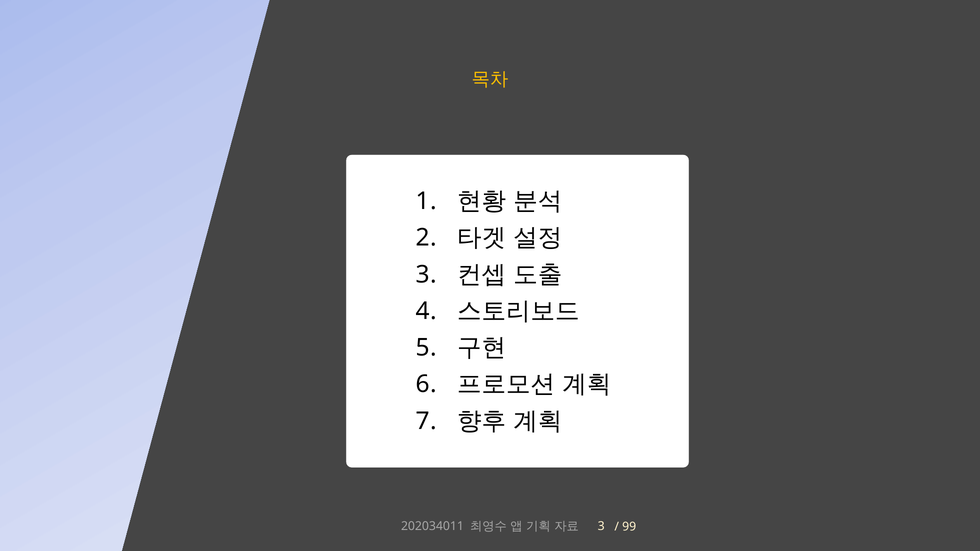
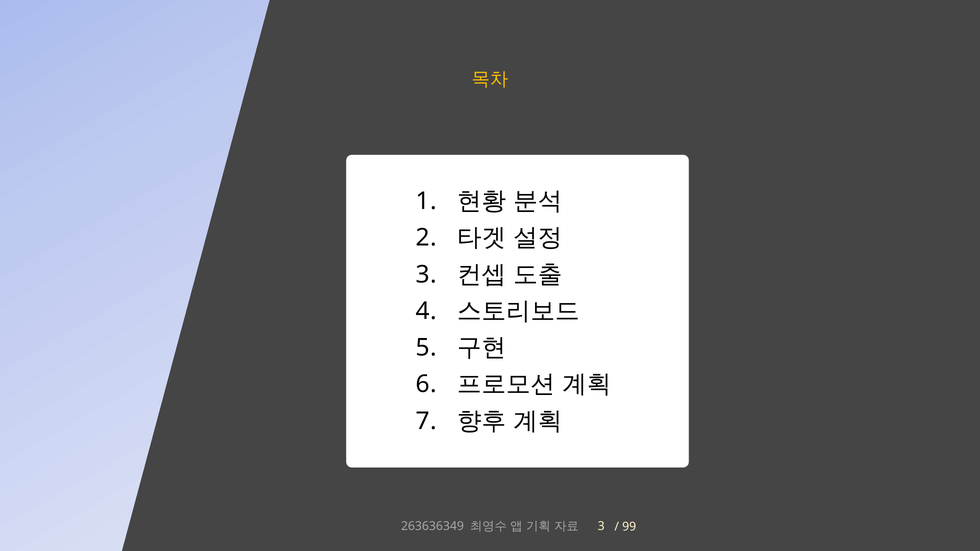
202034011: 202034011 -> 263636349 (432, 526)
